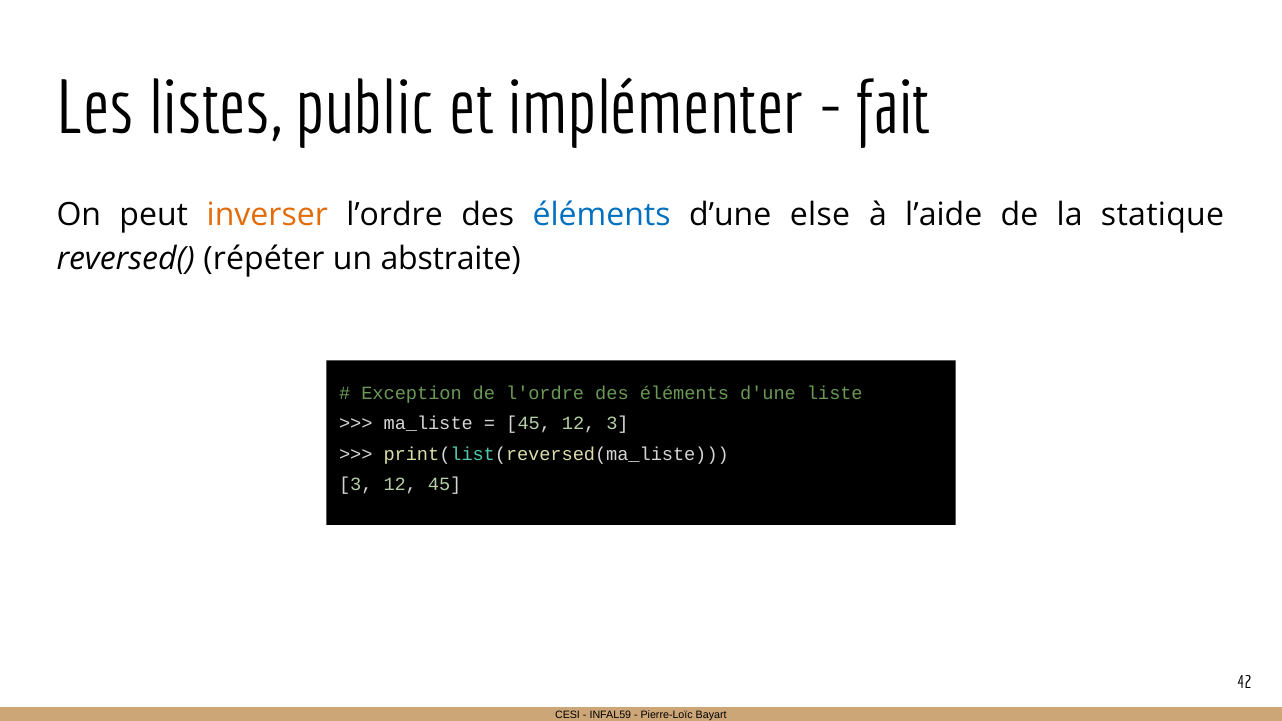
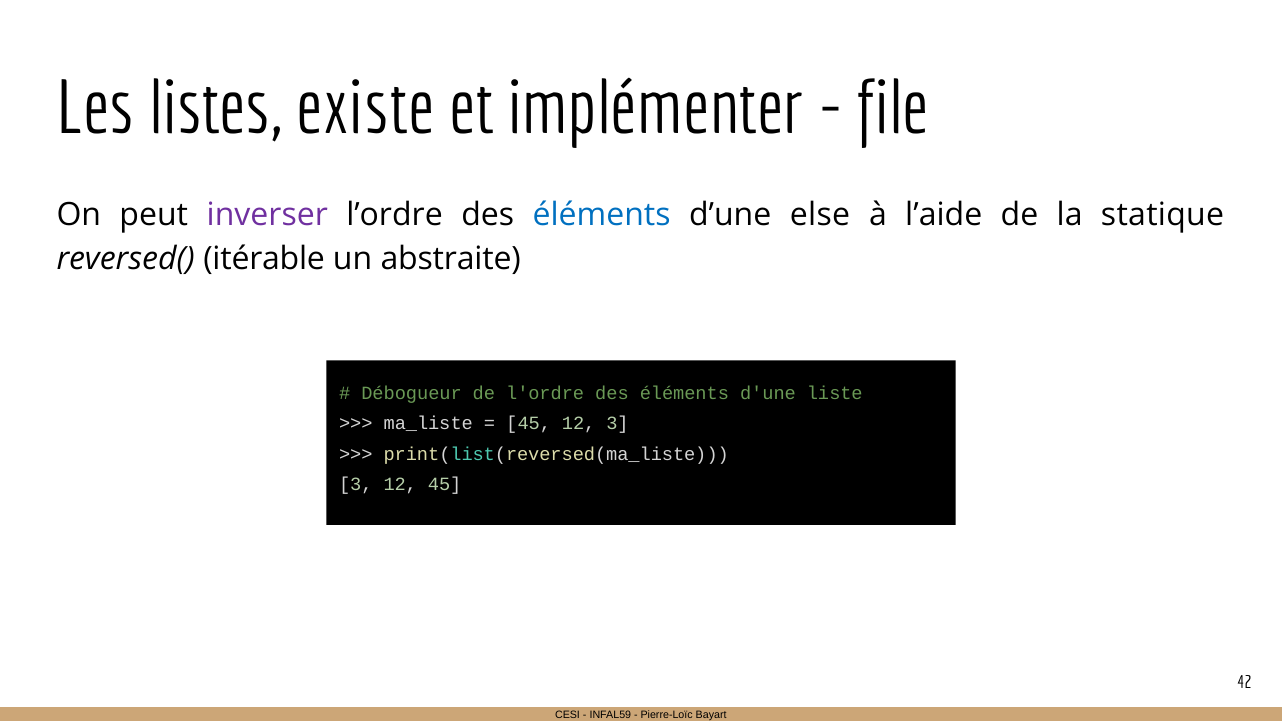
public: public -> existe (366, 108)
fait: fait -> file (893, 108)
inverser colour: orange -> purple (267, 215)
répéter: répéter -> itérable (264, 259)
Exception: Exception -> Débogueur (412, 394)
